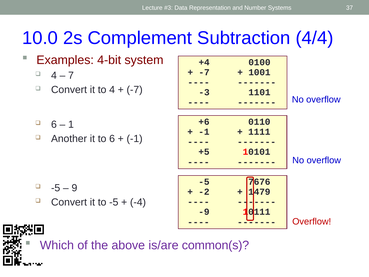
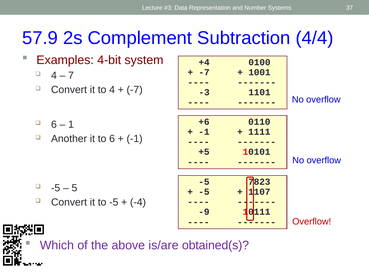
10.0: 10.0 -> 57.9 (40, 38)
7676: 7676 -> 7823 (259, 182)
9: 9 -> 5 (74, 188)
-2: -2 -> -5 (204, 192)
1479: 1479 -> 1107 (259, 192)
common(s: common(s -> obtained(s (215, 245)
